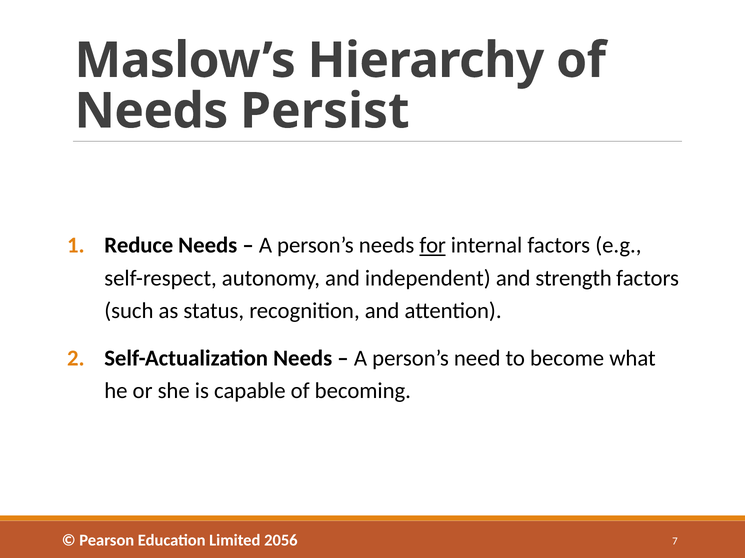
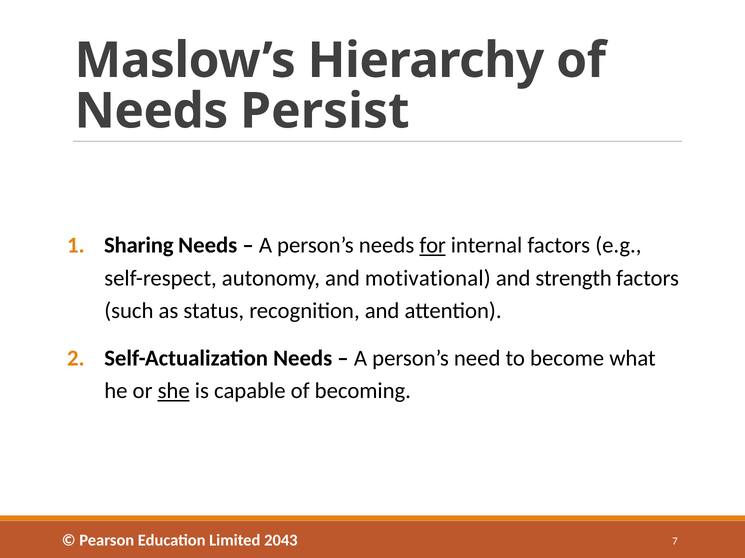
Reduce: Reduce -> Sharing (139, 246)
independent: independent -> motivational (428, 279)
she underline: none -> present (174, 391)
2056: 2056 -> 2043 (281, 541)
